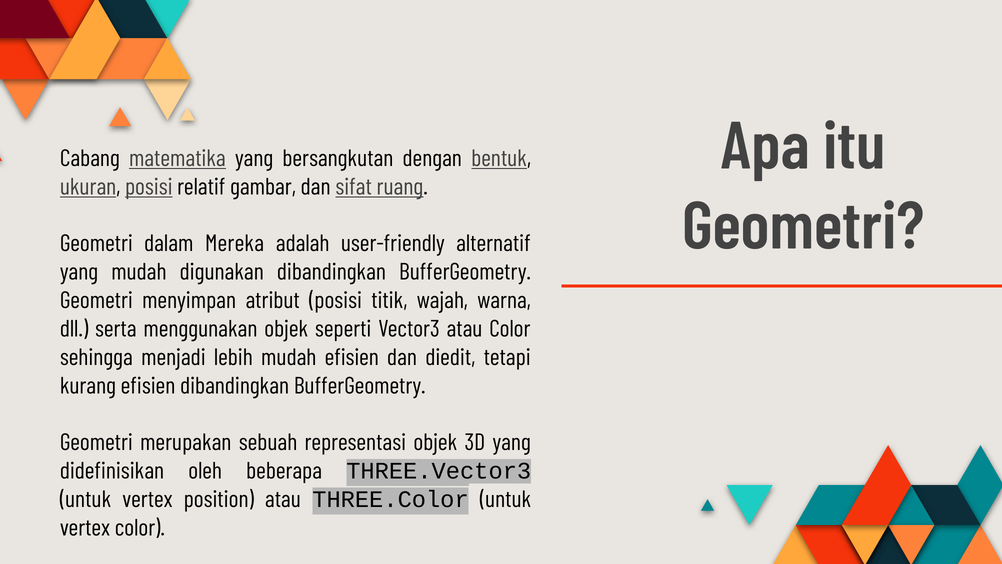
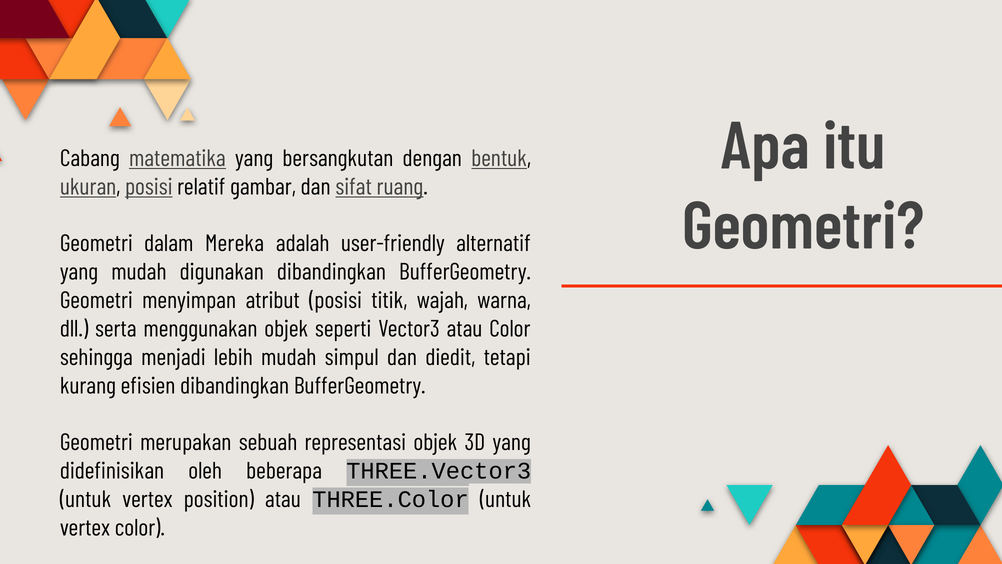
mudah efisien: efisien -> simpul (352, 357)
